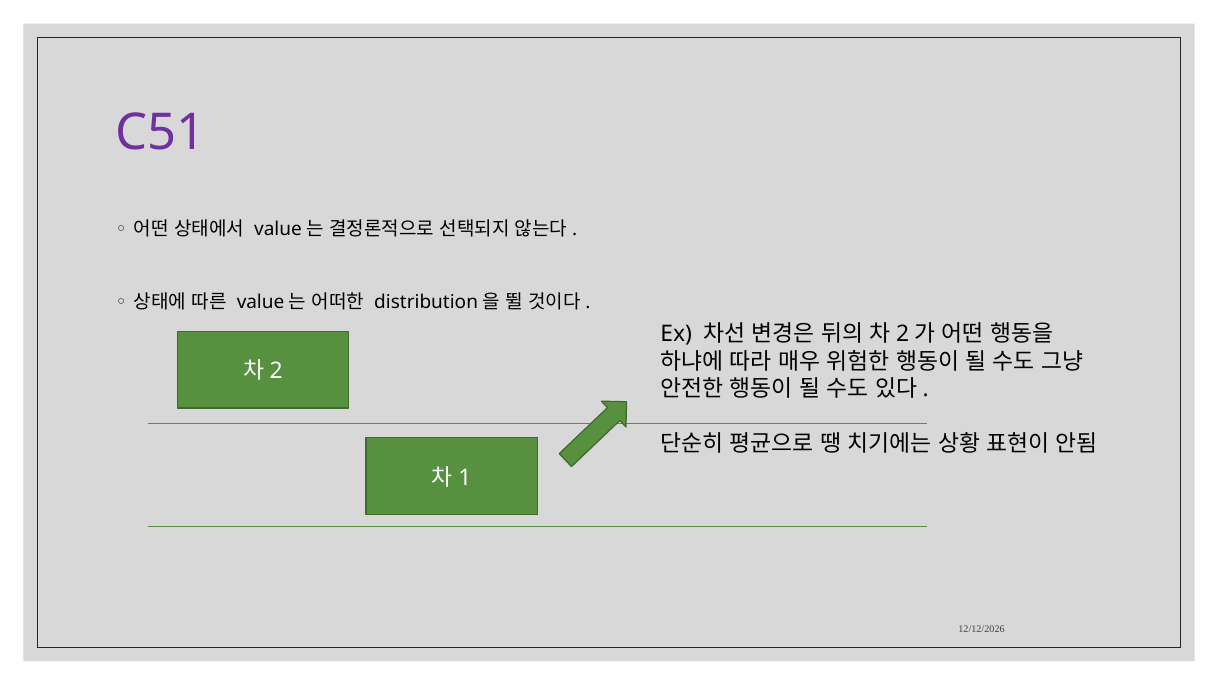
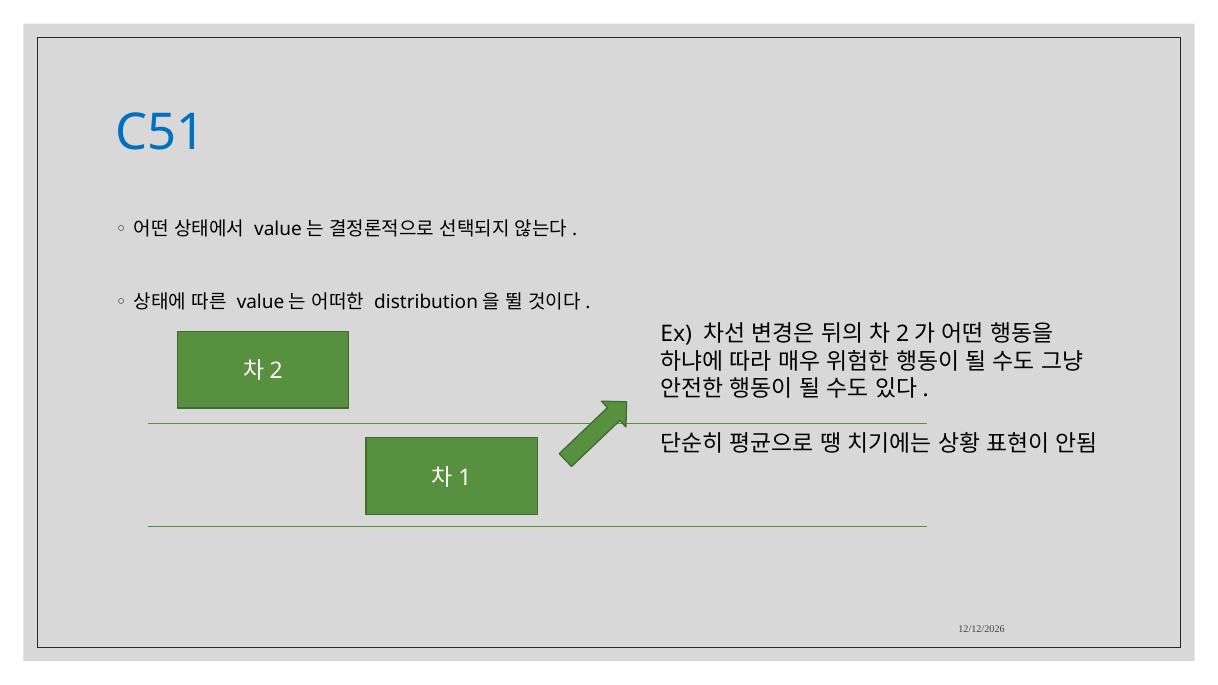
C51 colour: purple -> blue (161, 132)
